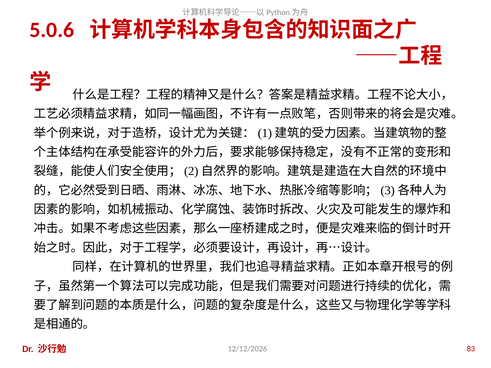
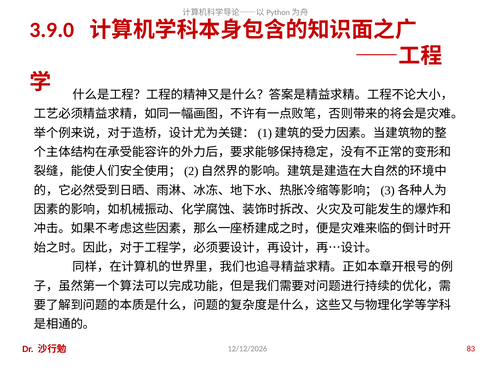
5.0.6: 5.0.6 -> 3.9.0 (52, 30)
